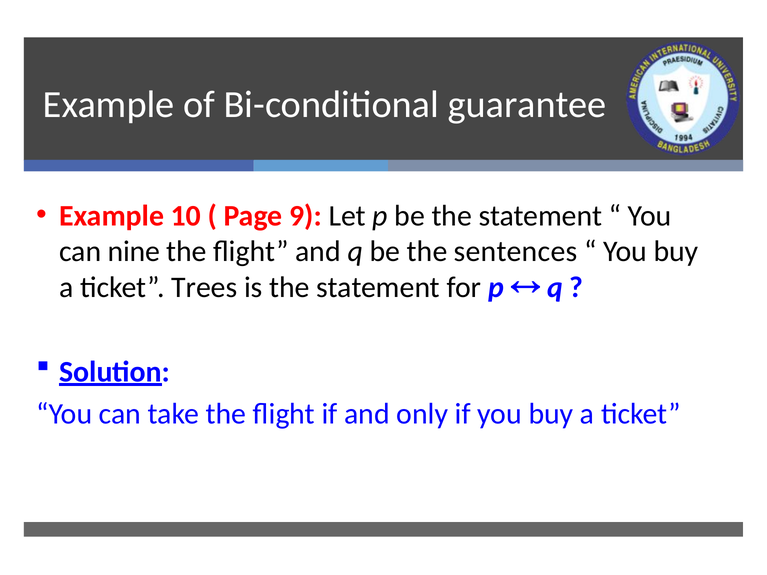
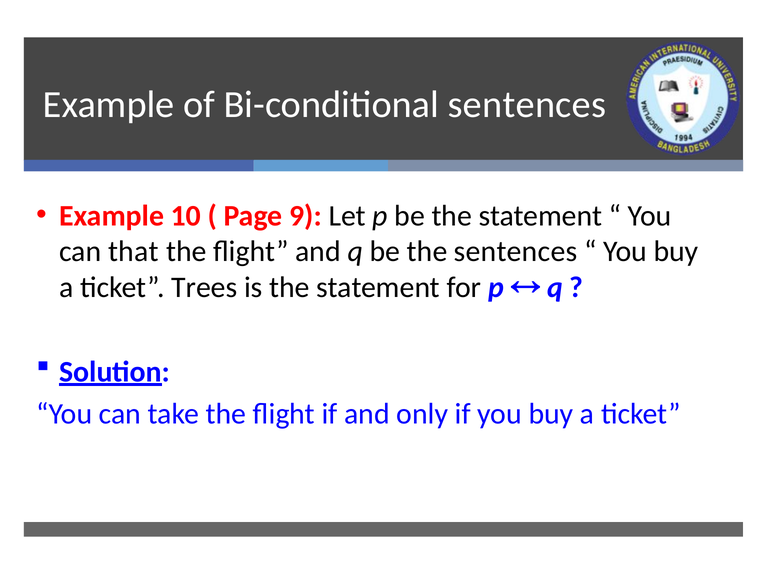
Bi-conditional guarantee: guarantee -> sentences (527, 105)
nine: nine -> that (134, 252)
